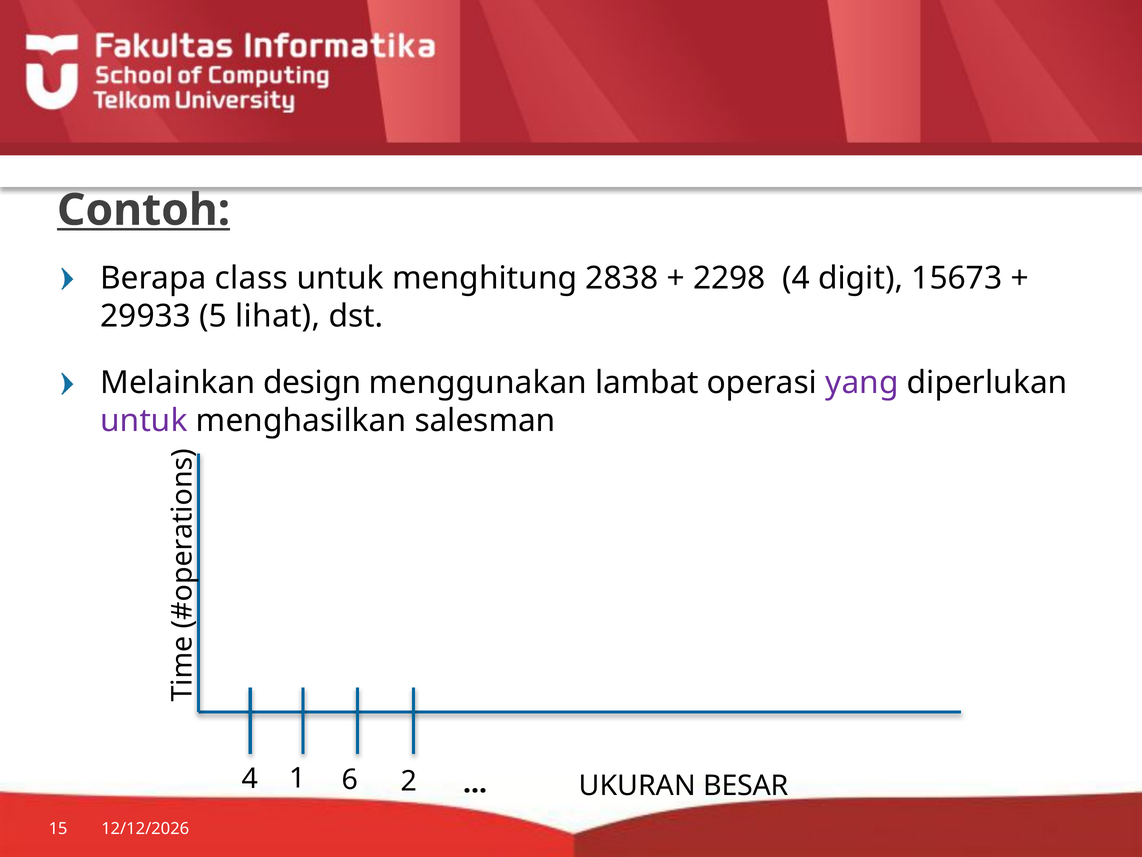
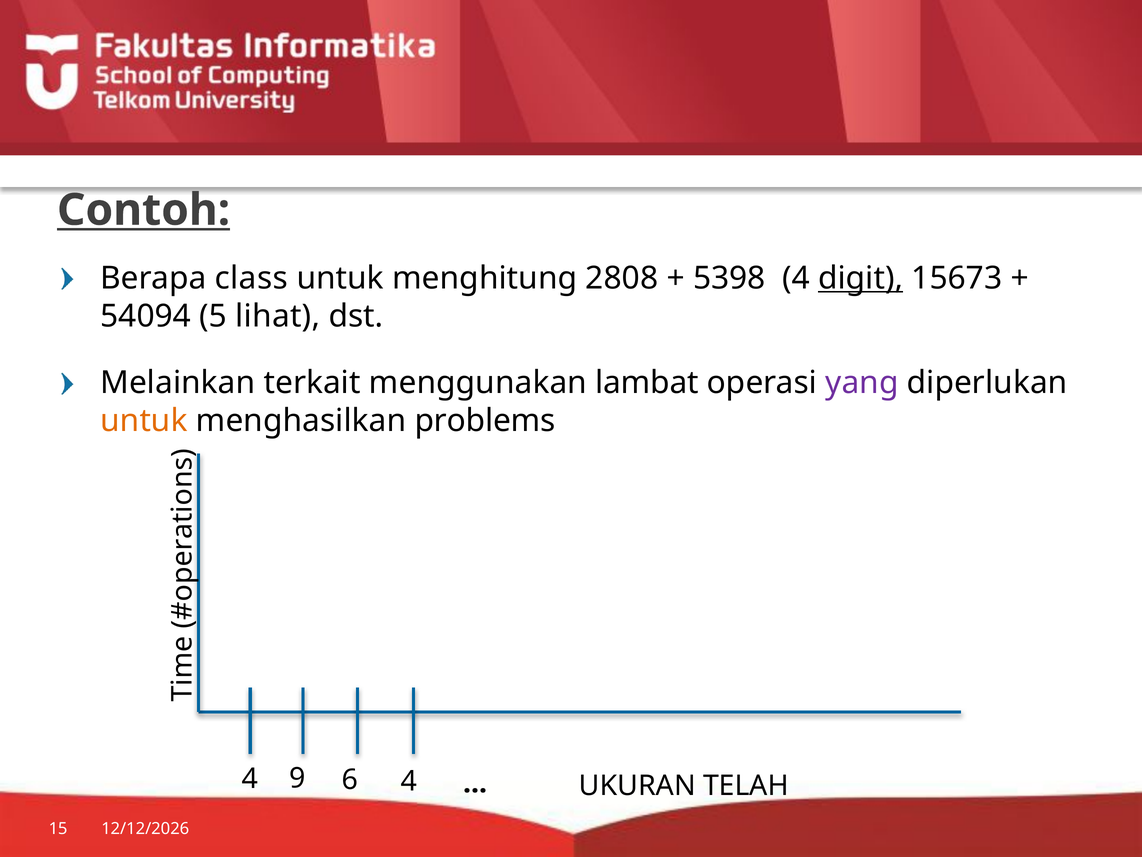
2838: 2838 -> 2808 (622, 278)
2298: 2298 -> 5398 (729, 278)
digit underline: none -> present (861, 278)
29933: 29933 -> 54094 (146, 316)
design: design -> terkait (312, 383)
untuk colour: purple -> orange (144, 421)
salesman: salesman -> problems (485, 421)
1: 1 -> 9 (297, 778)
6 2: 2 -> 4 (409, 781)
BESAR: BESAR -> TELAH (746, 785)
